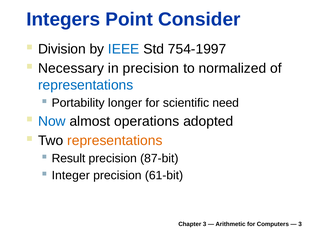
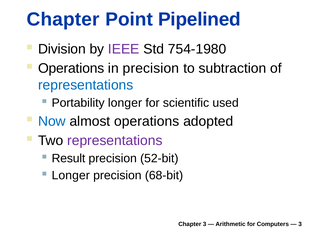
Integers: Integers -> Chapter (63, 19)
Consider: Consider -> Pipelined (199, 19)
IEEE colour: blue -> purple (124, 49)
754-1997: 754-1997 -> 754-1980 (197, 49)
Necessary: Necessary -> Operations (71, 68)
normalized: normalized -> subtraction (232, 68)
need: need -> used (226, 103)
representations colour: orange -> purple (115, 141)
87-bit: 87-bit -> 52-bit (159, 159)
Integer: Integer -> Longer (71, 176)
61-bit: 61-bit -> 68-bit (164, 176)
